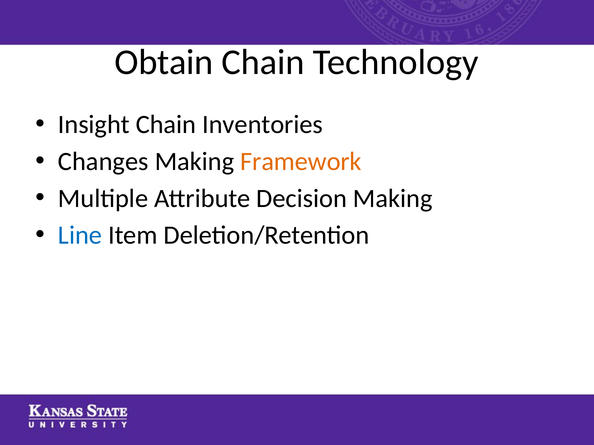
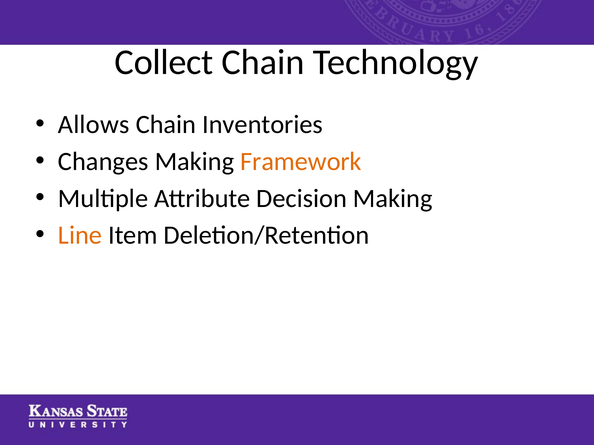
Obtain: Obtain -> Collect (164, 62)
Insight: Insight -> Allows (94, 125)
Line colour: blue -> orange (80, 236)
